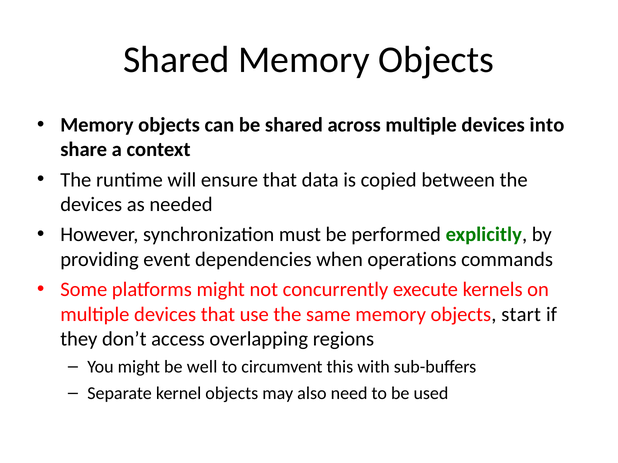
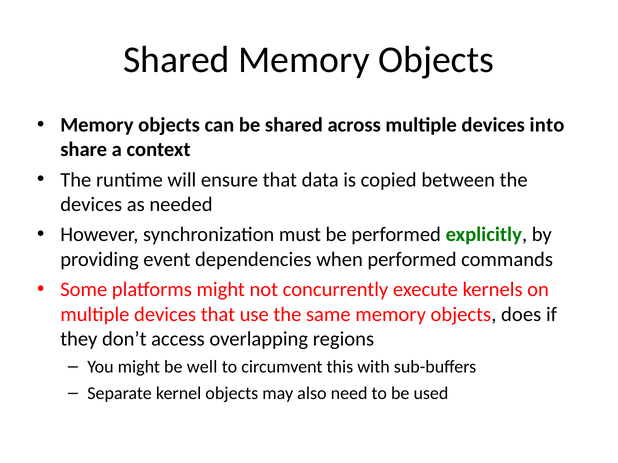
when operations: operations -> performed (412, 260)
start: start -> does (521, 315)
